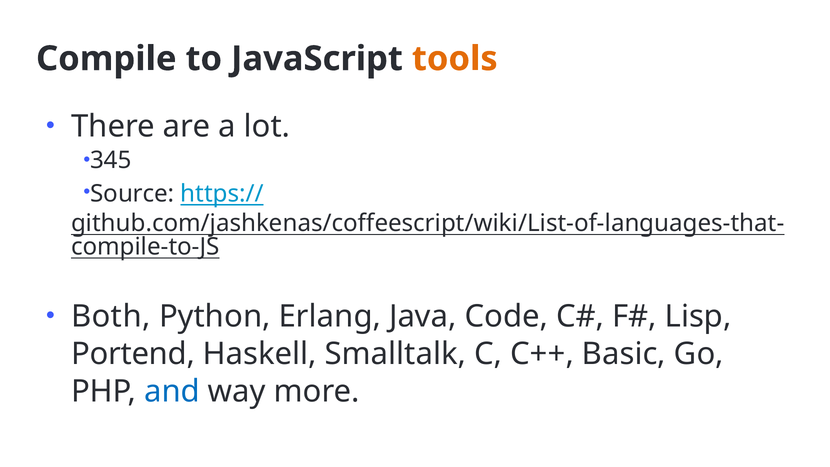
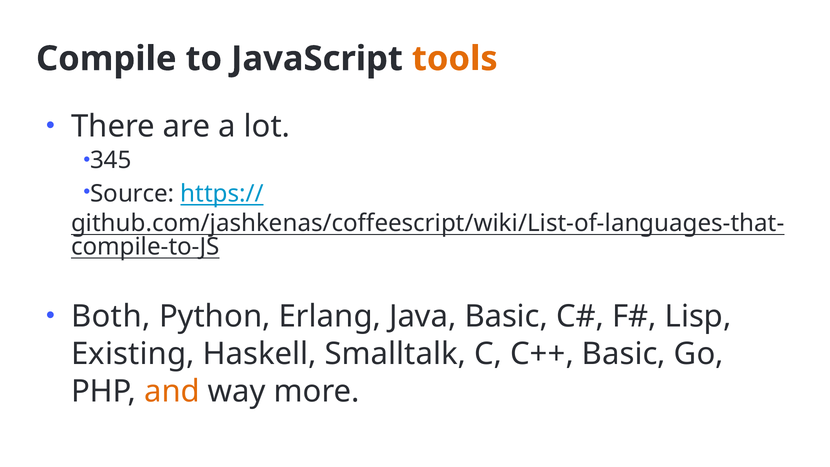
Java Code: Code -> Basic (506, 316)
Portend: Portend -> Existing (133, 354)
and colour: blue -> orange (172, 391)
